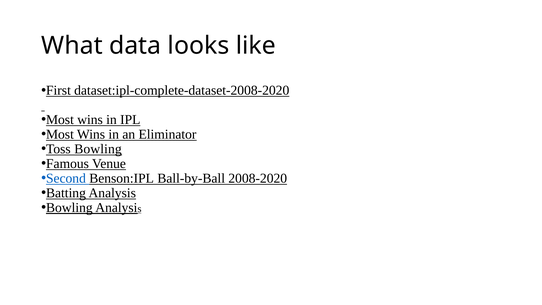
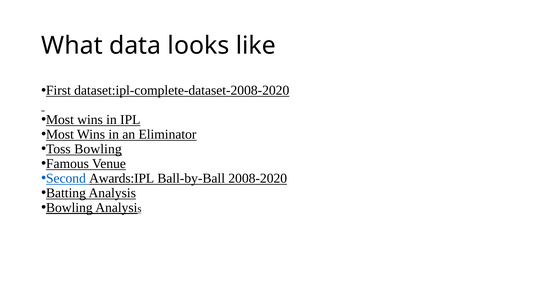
Benson:IPL: Benson:IPL -> Awards:IPL (122, 178)
